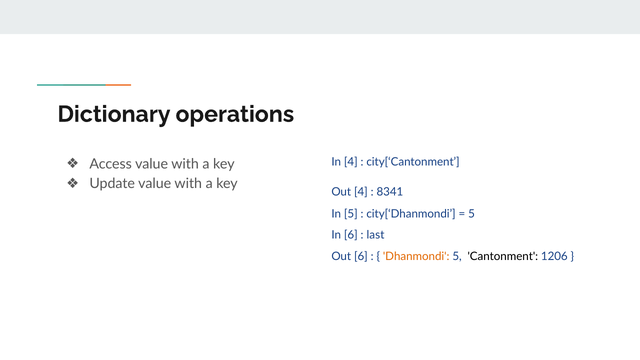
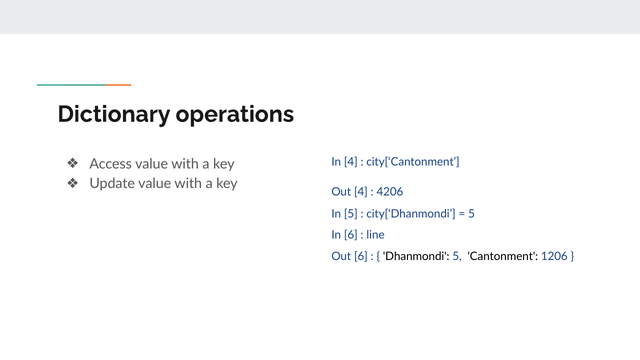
8341: 8341 -> 4206 (390, 192)
last: last -> line (376, 235)
Dhanmondi colour: orange -> black (416, 256)
